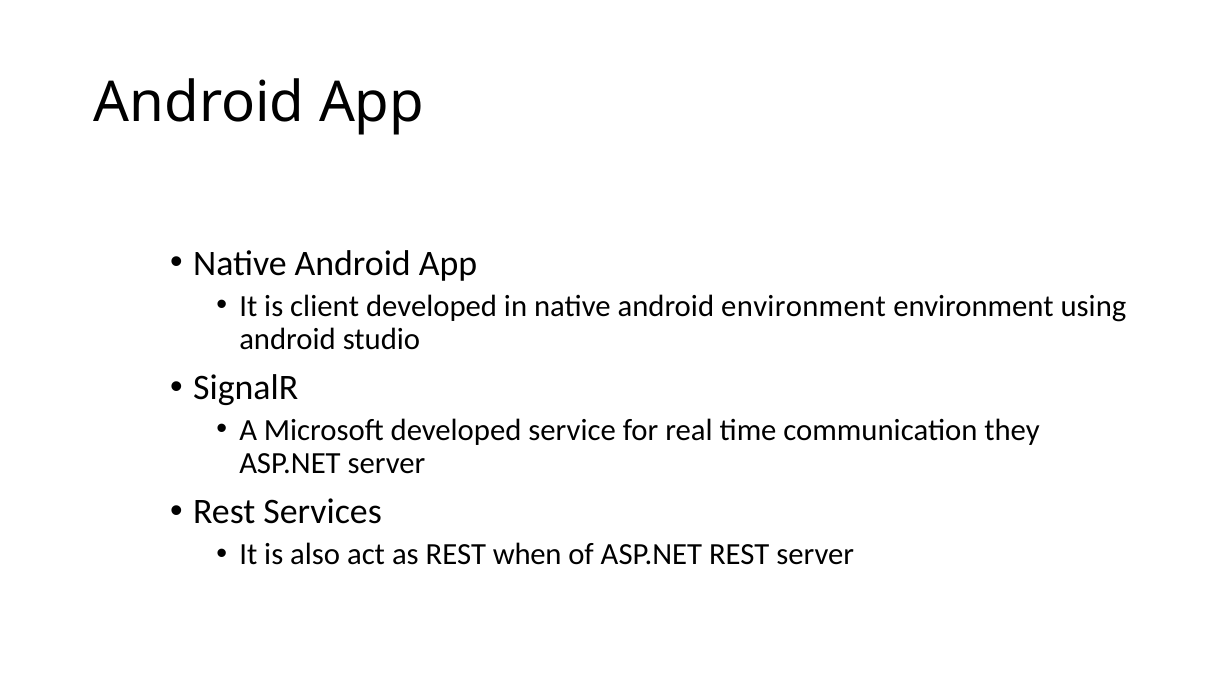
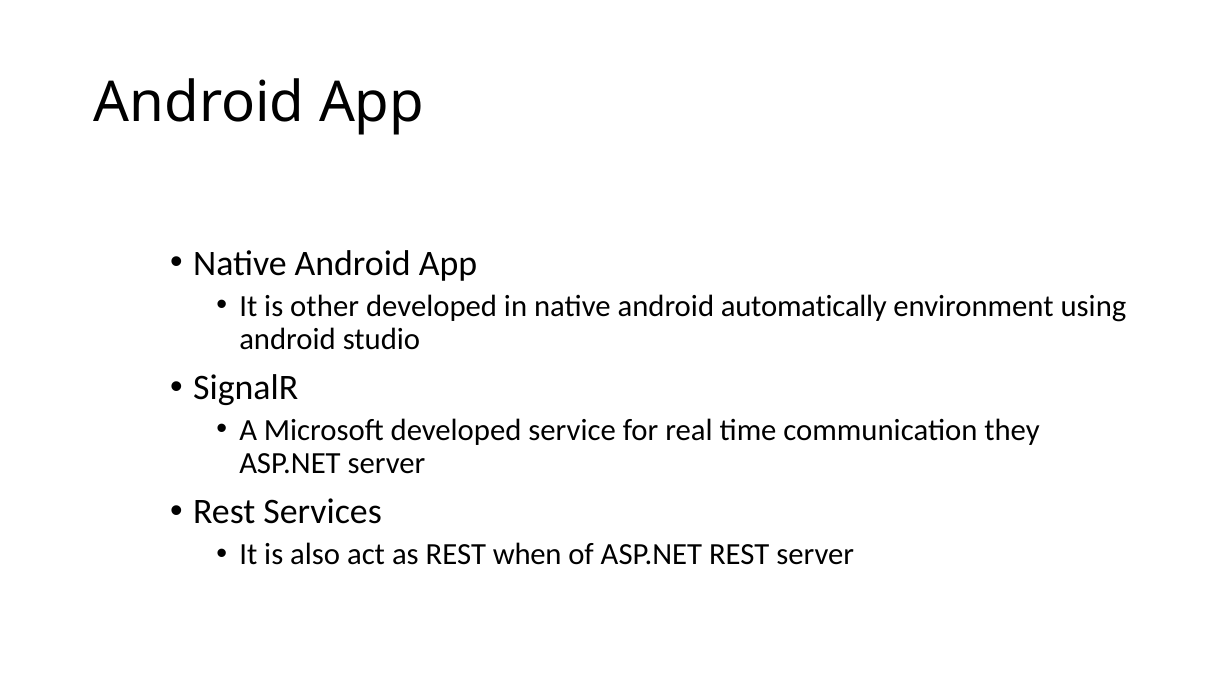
client: client -> other (325, 306)
android environment: environment -> automatically (804, 306)
